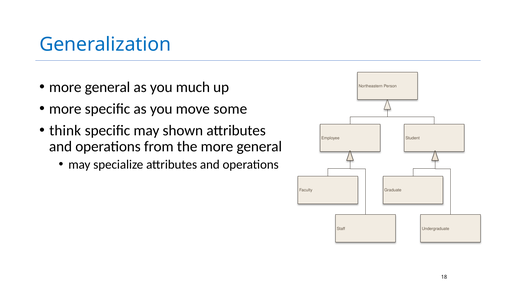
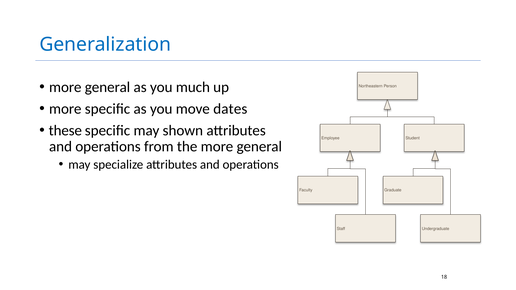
some: some -> dates (230, 109)
think: think -> these (65, 131)
